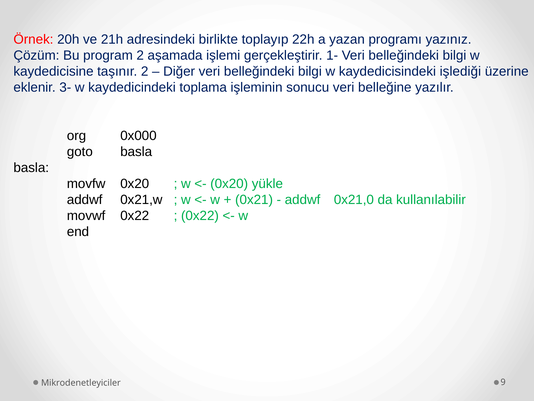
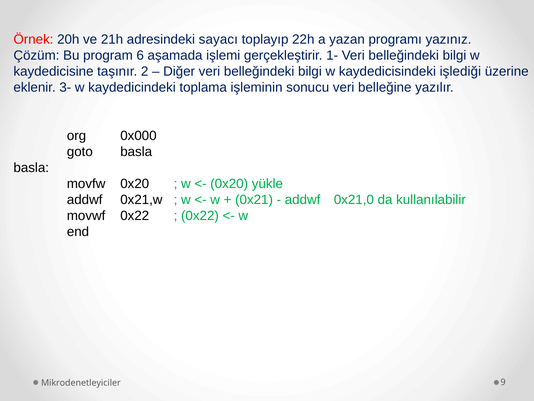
birlikte: birlikte -> sayacı (218, 39)
program 2: 2 -> 6 (140, 55)
